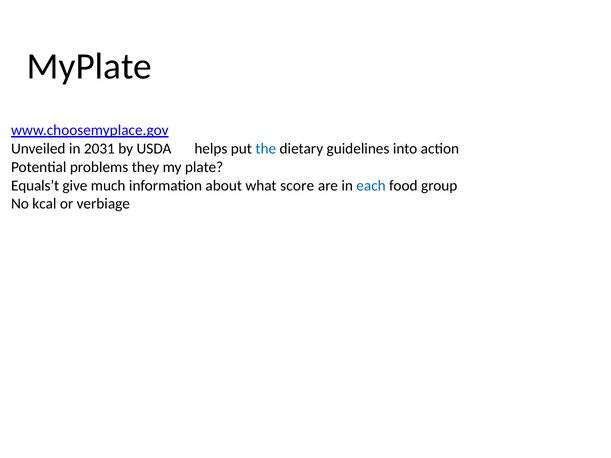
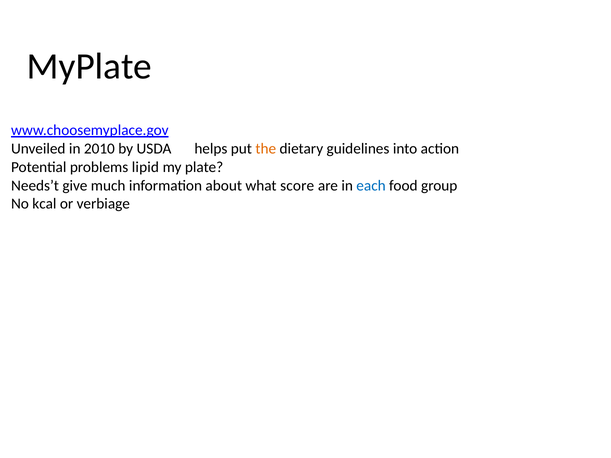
2031: 2031 -> 2010 (99, 149)
the colour: blue -> orange (266, 149)
they: they -> lipid (145, 167)
Equals’t: Equals’t -> Needs’t (35, 186)
